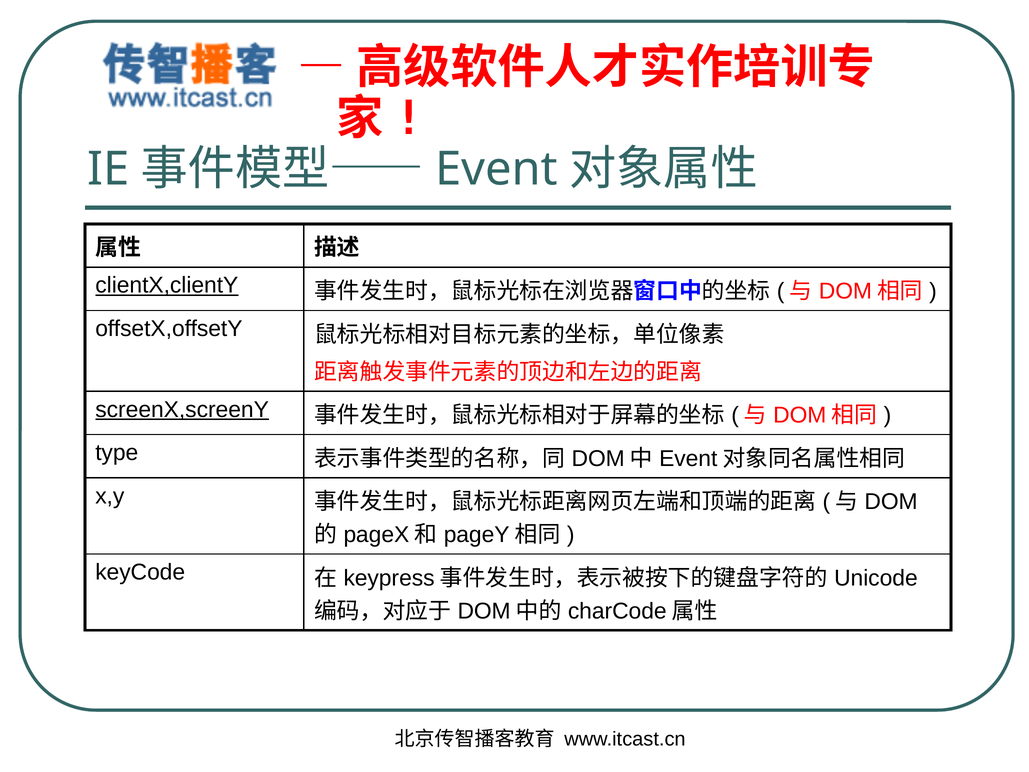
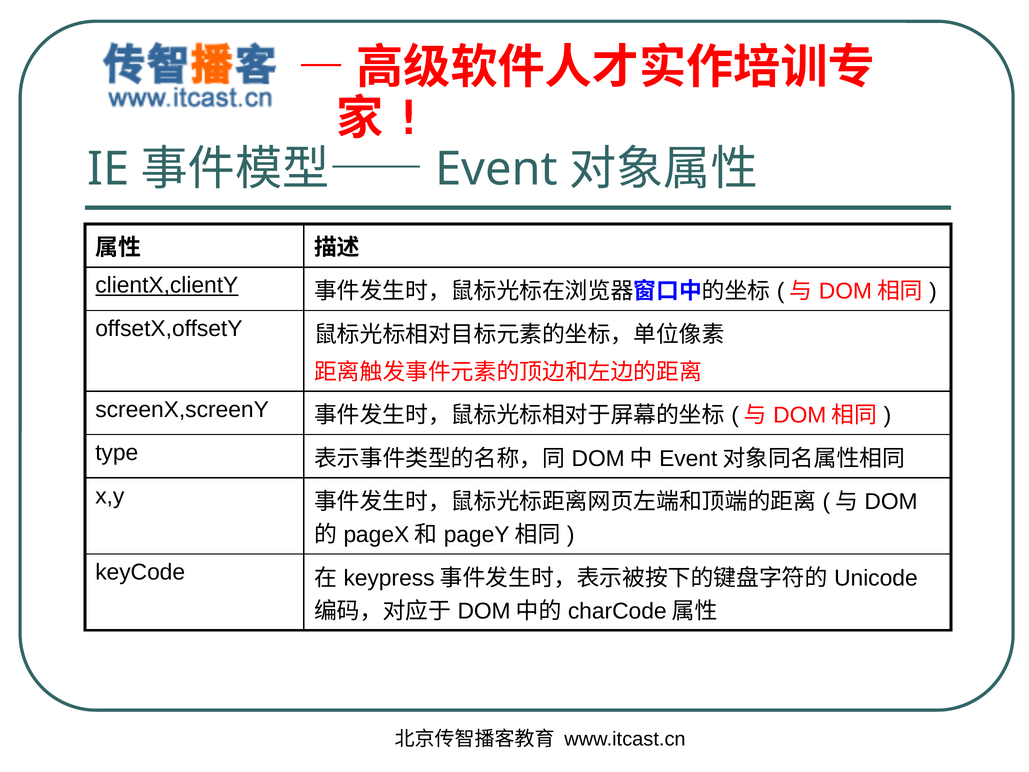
screenX,screenY underline: present -> none (182, 409)
